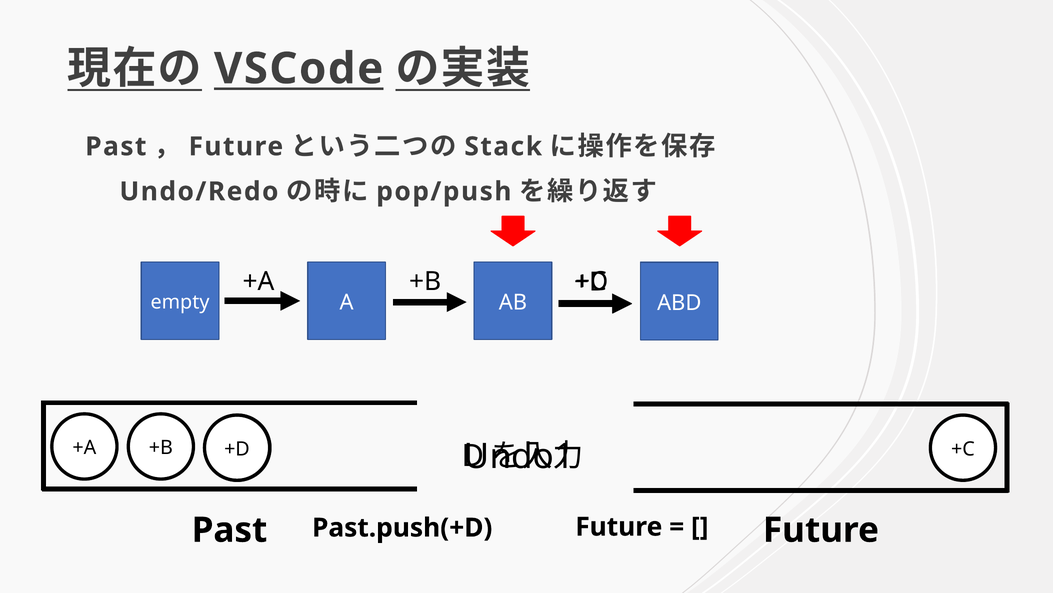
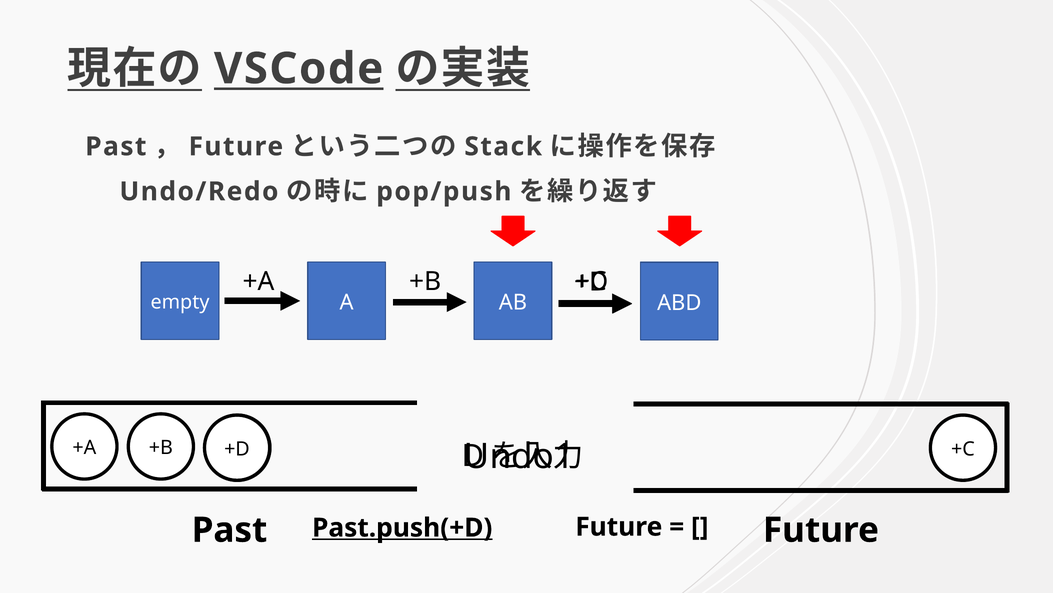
Past.push(+D underline: none -> present (402, 527)
